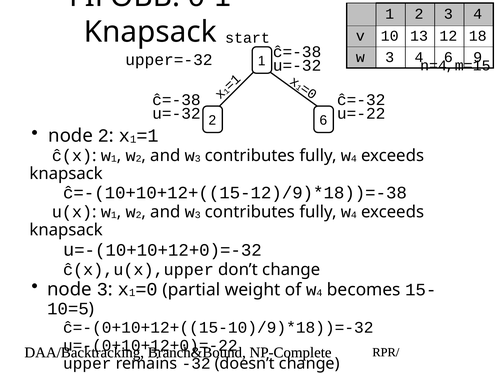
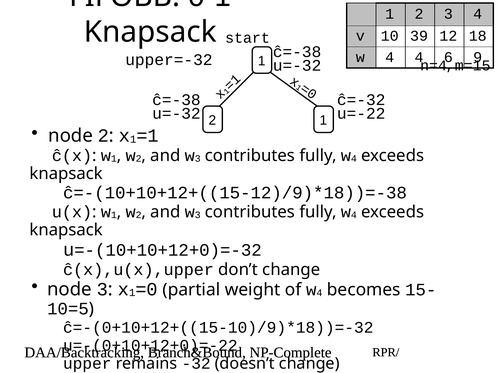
13: 13 -> 39 (419, 36)
3: 3 -> 4 (390, 57)
2 6: 6 -> 1 (323, 120)
